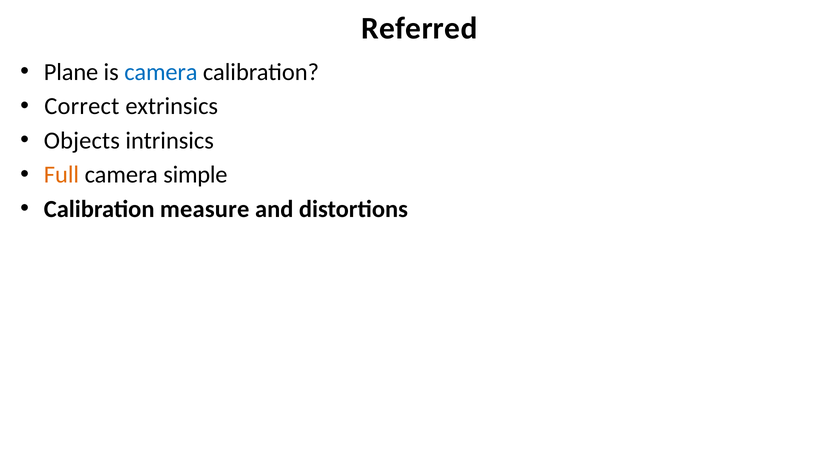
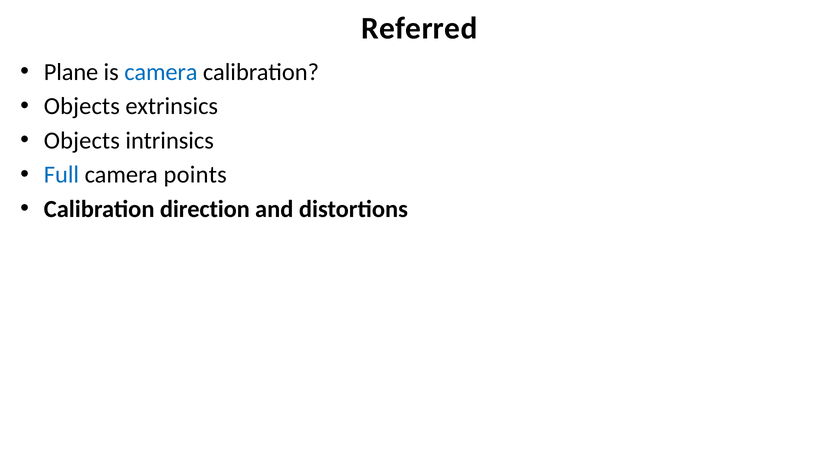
Correct: Correct -> Objects (82, 106)
Full colour: orange -> blue (61, 175)
simple: simple -> points (195, 175)
measure: measure -> direction (205, 209)
